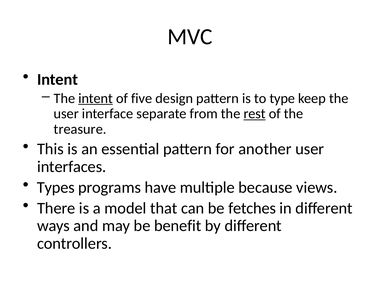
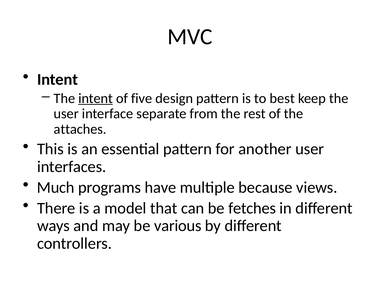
type: type -> best (282, 98)
rest underline: present -> none (255, 114)
treasure: treasure -> attaches (80, 129)
Types: Types -> Much (56, 187)
benefit: benefit -> various (178, 226)
